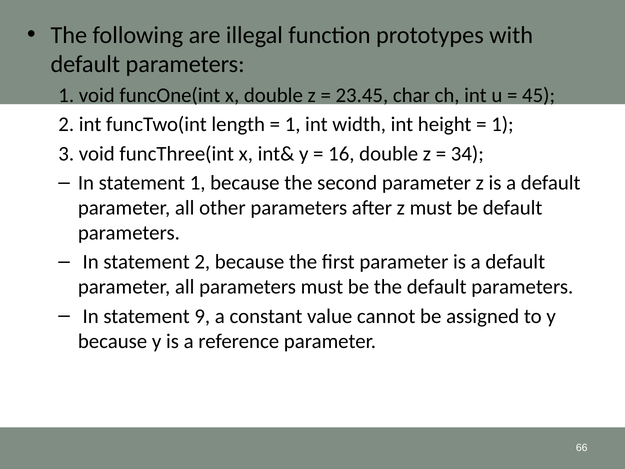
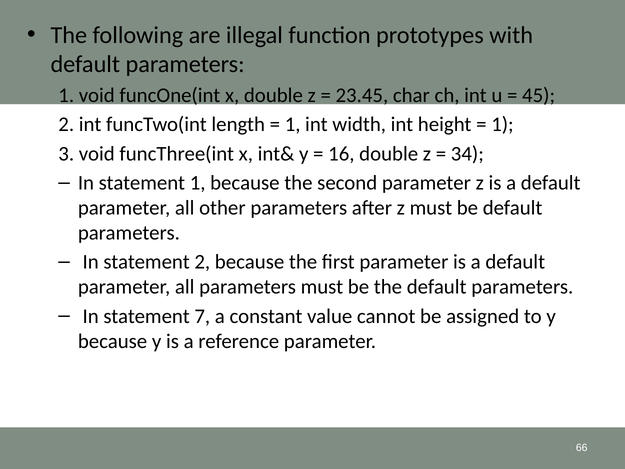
9: 9 -> 7 (202, 316)
